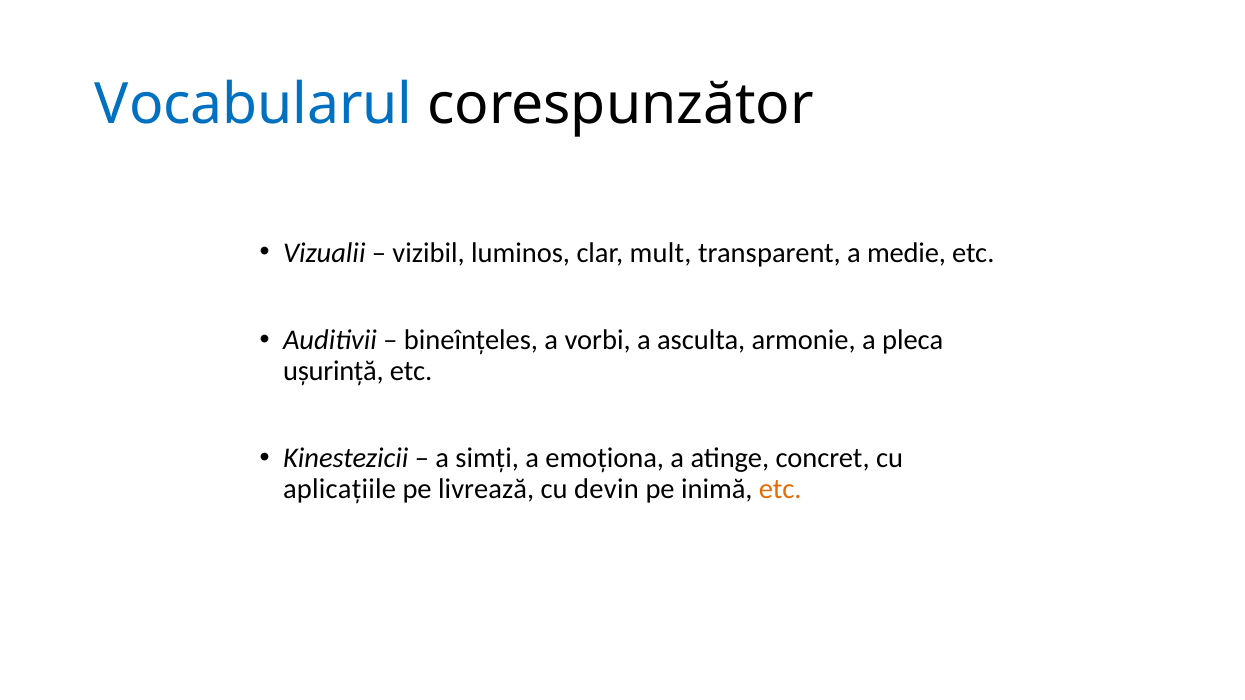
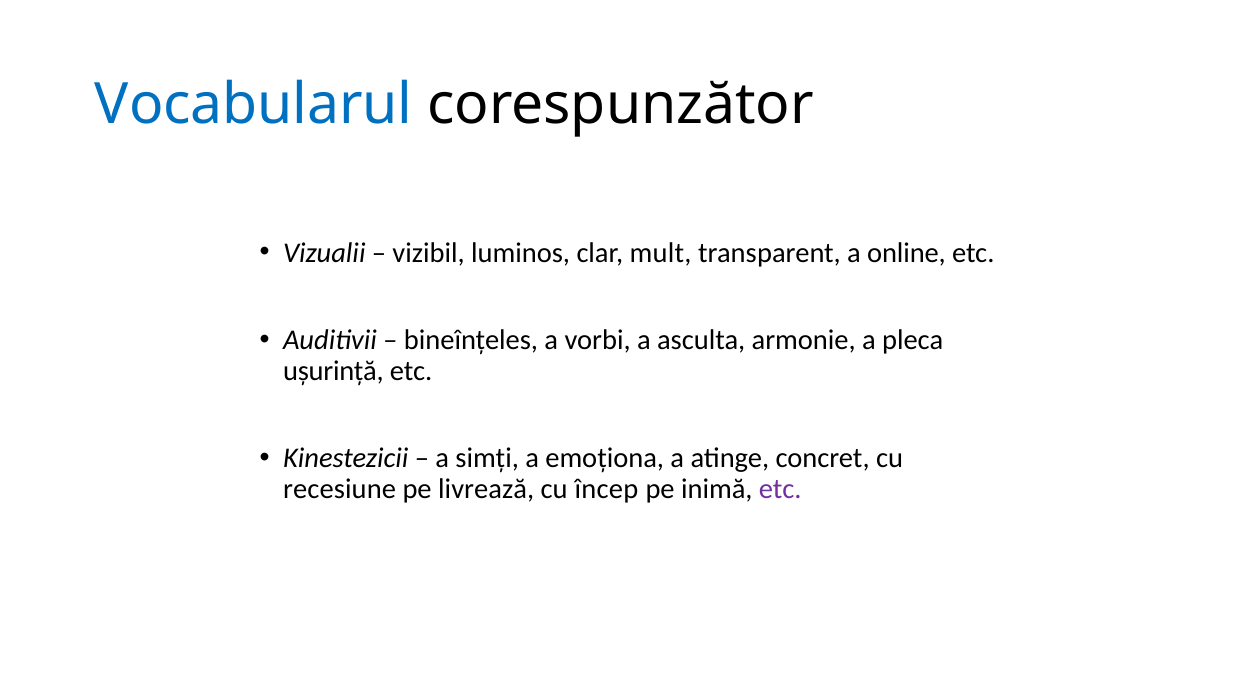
medie: medie -> online (906, 253)
aplicațiile: aplicațiile -> recesiune (340, 489)
devin: devin -> încep (606, 489)
etc colour: orange -> purple (780, 489)
